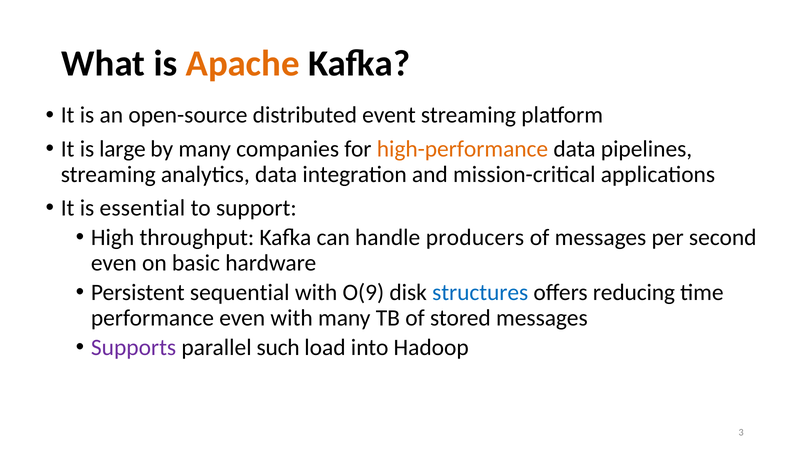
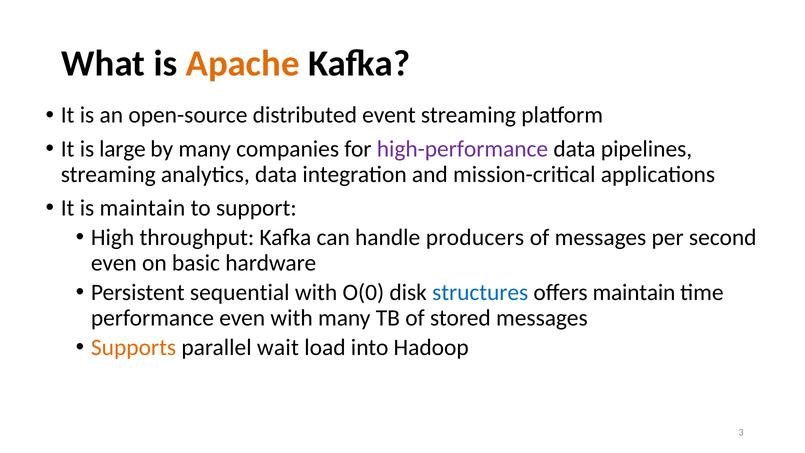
high-performance colour: orange -> purple (462, 149)
is essential: essential -> maintain (142, 208)
O(9: O(9 -> O(0 (363, 292)
offers reducing: reducing -> maintain (634, 292)
Supports colour: purple -> orange (134, 347)
such: such -> wait (278, 347)
